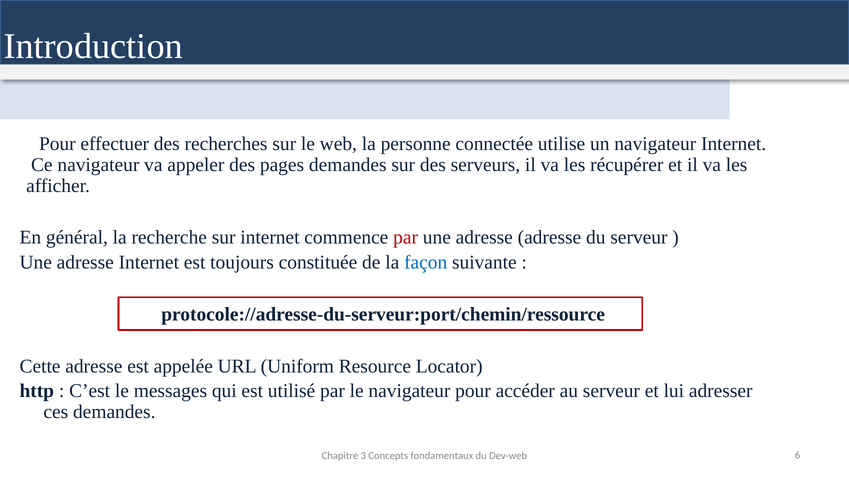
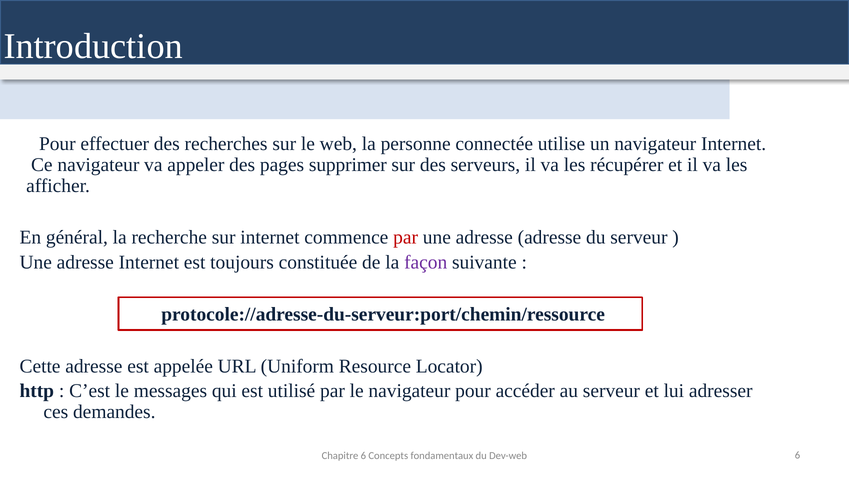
pages demandes: demandes -> supprimer (348, 165)
façon colour: blue -> purple (426, 263)
Chapitre 3: 3 -> 6 (363, 456)
